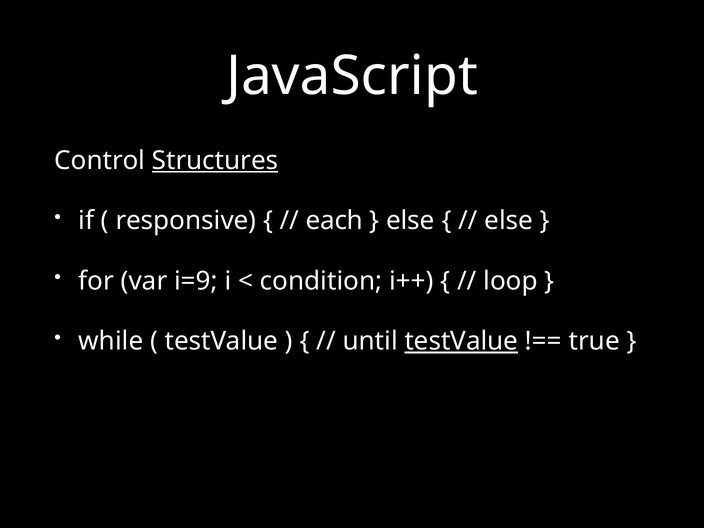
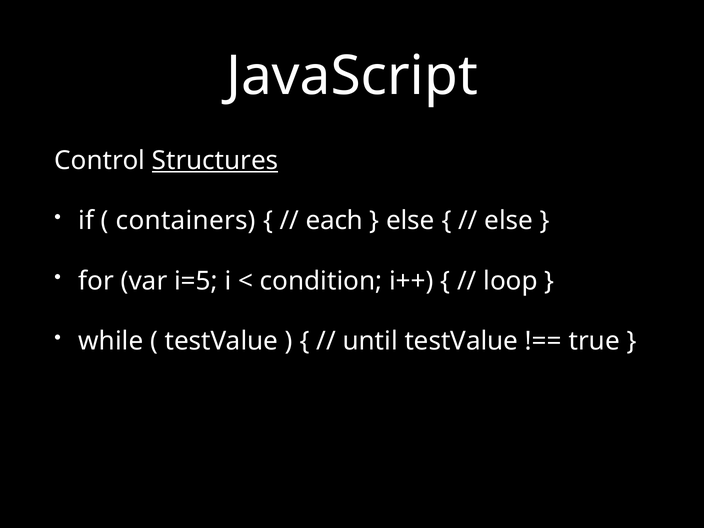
responsive: responsive -> containers (186, 221)
i=9: i=9 -> i=5 (196, 281)
testValue underline: present -> none (461, 341)
